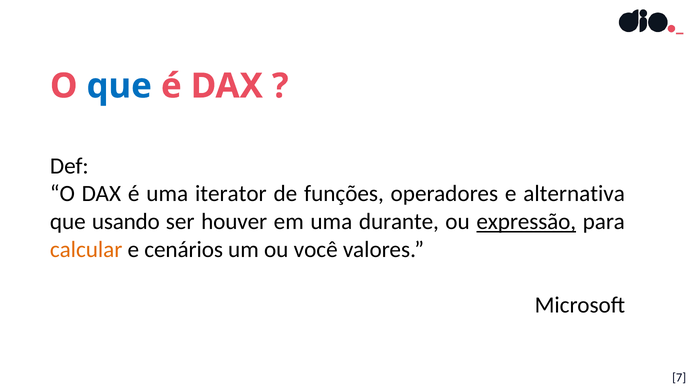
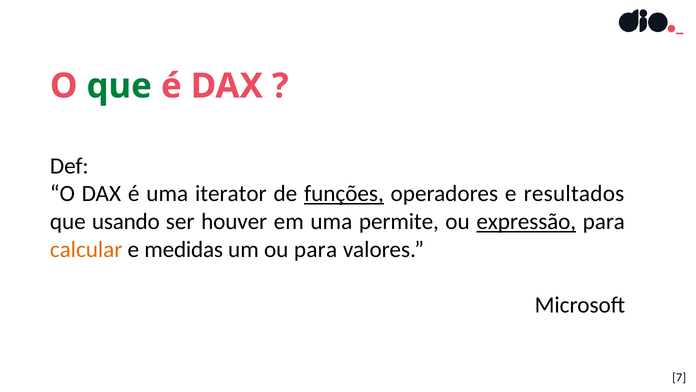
que colour: blue -> green (119, 86)
funções underline: none -> present (344, 193)
alternativa: alternativa -> resultados (574, 193)
durante: durante -> permite (399, 221)
cenários: cenários -> medidas (184, 249)
ou você: você -> para (316, 249)
